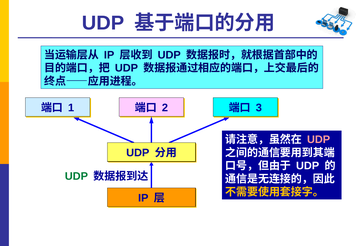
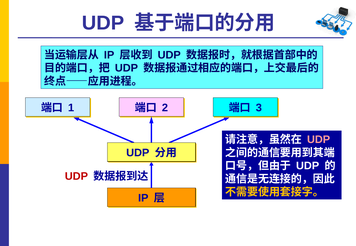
UDP colour: green -> red (76, 177)
